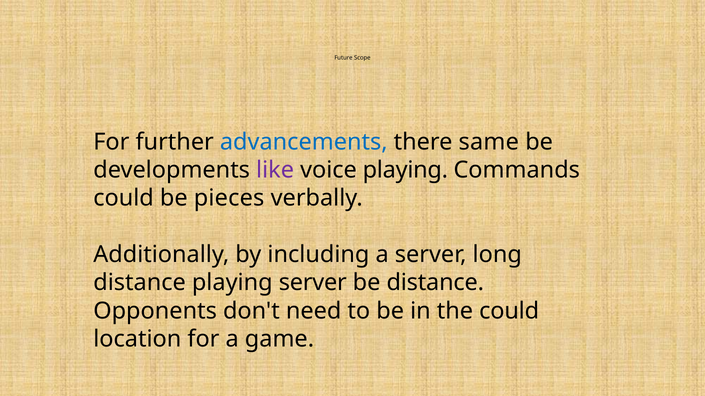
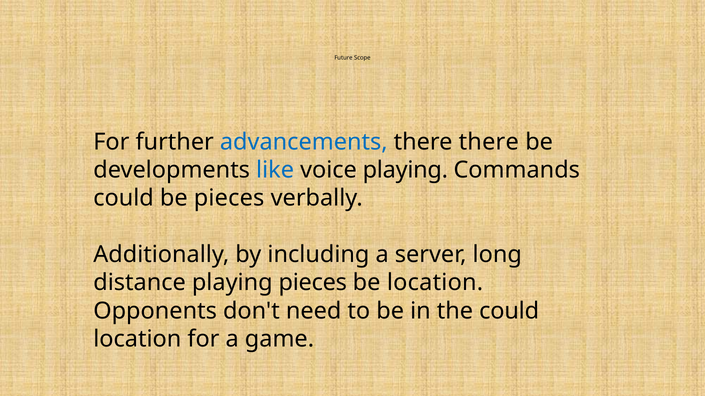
there same: same -> there (489, 142)
like colour: purple -> blue (275, 170)
playing server: server -> pieces (313, 283)
be distance: distance -> location (435, 283)
